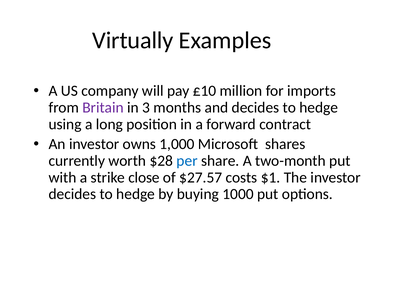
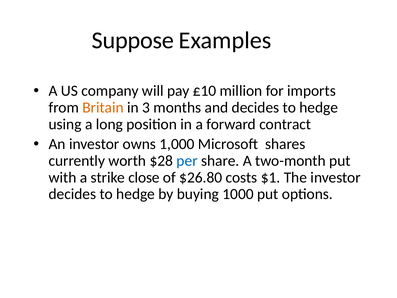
Virtually: Virtually -> Suppose (133, 40)
Britain colour: purple -> orange (103, 107)
$27.57: $27.57 -> $26.80 (201, 177)
